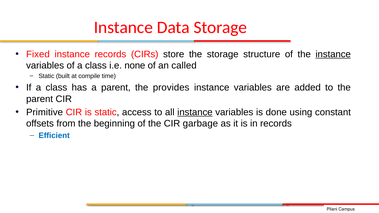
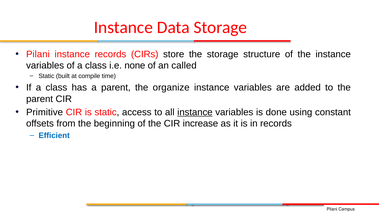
Fixed: Fixed -> Pilani (38, 54)
instance underline: present -> none (333, 54)
provides: provides -> organize (171, 88)
garbage: garbage -> increase (200, 124)
